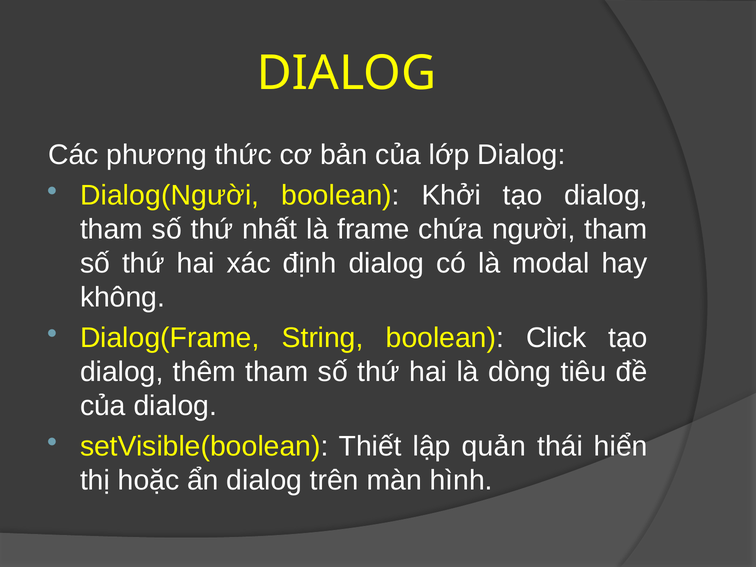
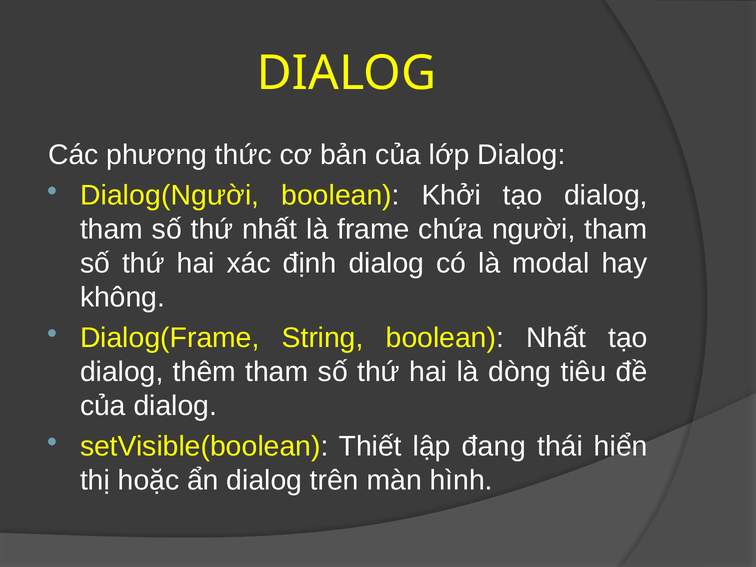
boolean Click: Click -> Nhất (556, 338)
quản: quản -> đang (494, 446)
